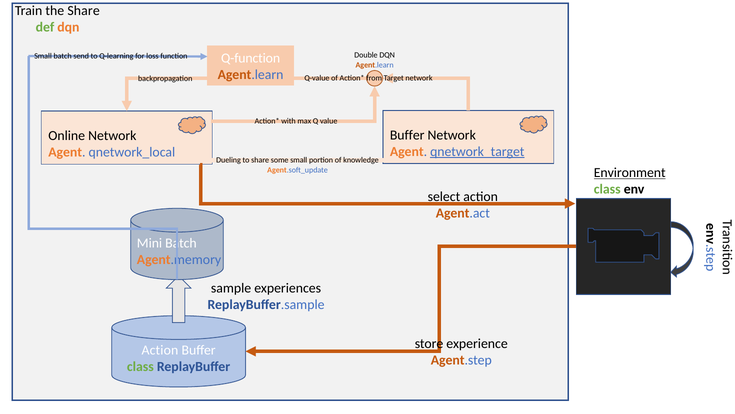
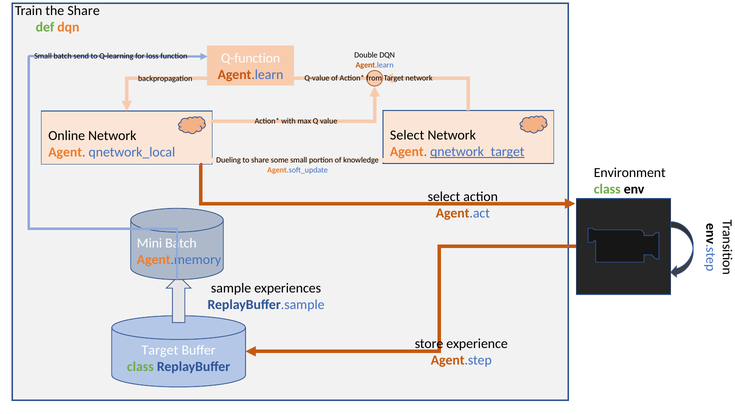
Buffer: Buffer -> Select (407, 135)
Environment underline: present -> none (630, 173)
Action: Action -> Target (160, 349)
